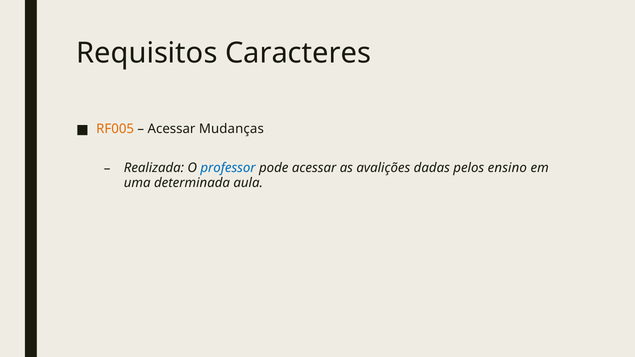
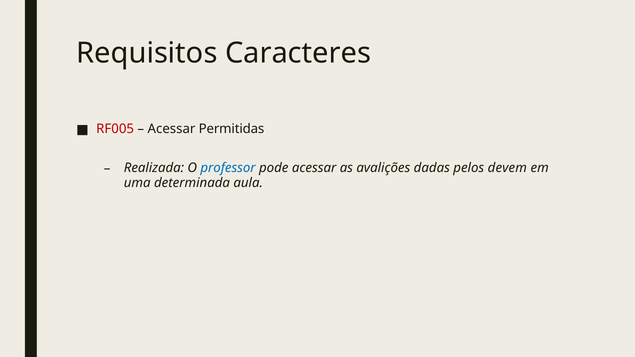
RF005 colour: orange -> red (115, 129)
Mudanças: Mudanças -> Permitidas (232, 129)
ensino: ensino -> devem (507, 168)
